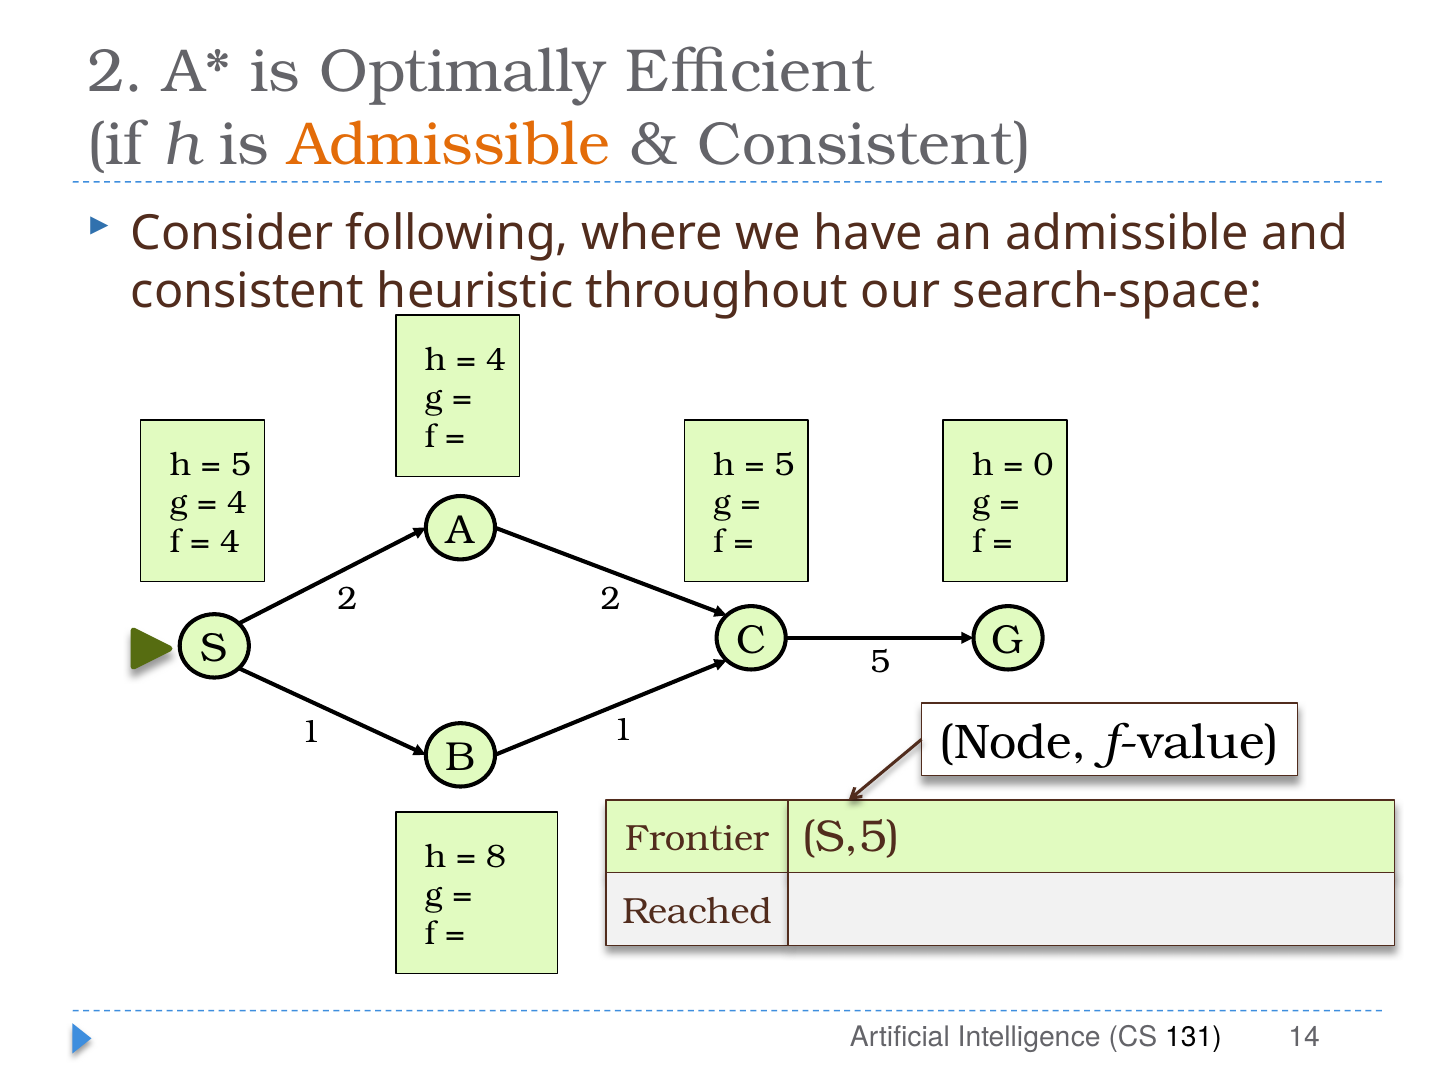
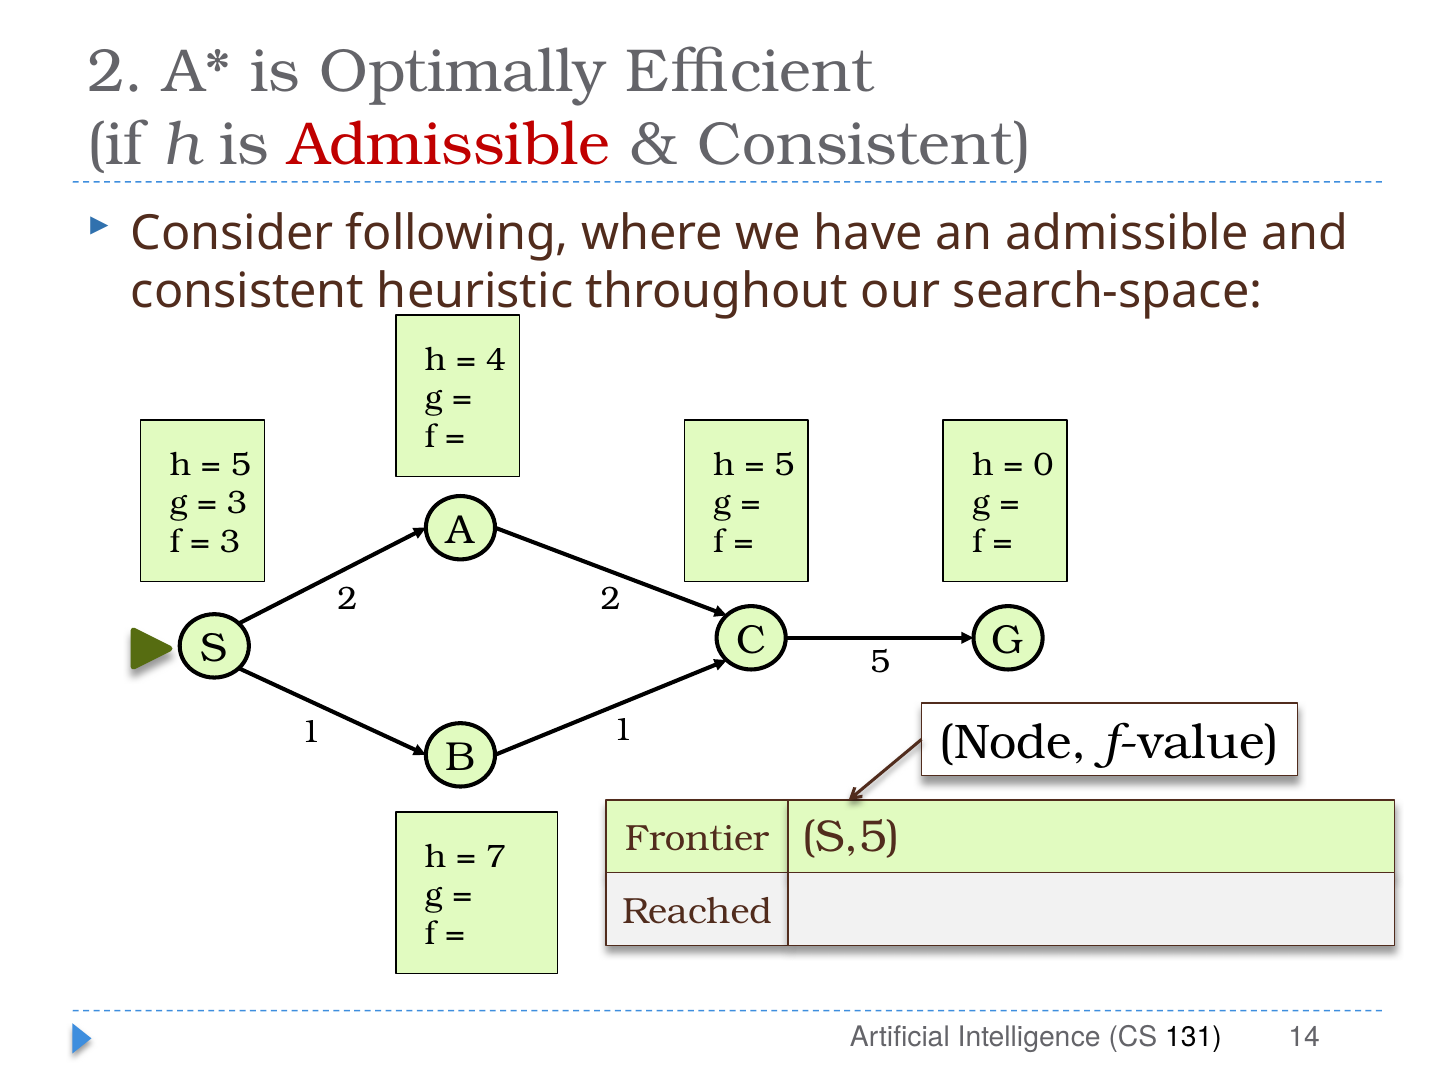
Admissible colour: orange -> red (449, 145)
4: 4 -> 3 (237, 503)
4: 4 -> 3 (230, 542)
8: 8 -> 7 (496, 857)
